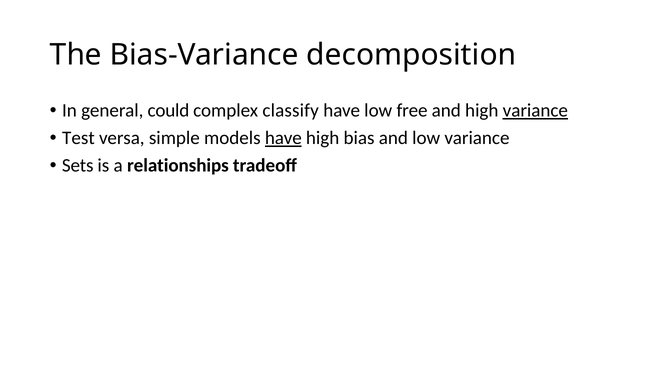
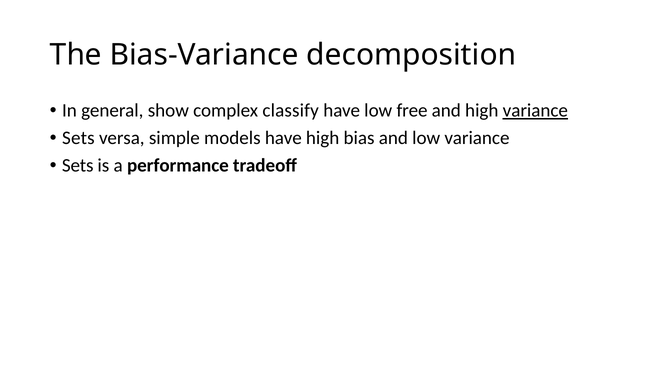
could: could -> show (168, 111)
Test: Test -> Sets (78, 138)
have underline: present -> none (283, 138)
relationships: relationships -> performance (178, 165)
